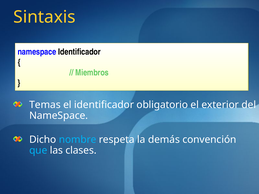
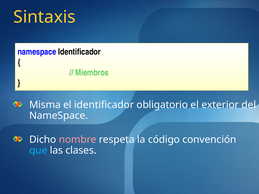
Temas: Temas -> Misma (45, 105)
nombre colour: light blue -> pink (78, 140)
demás: demás -> código (164, 140)
